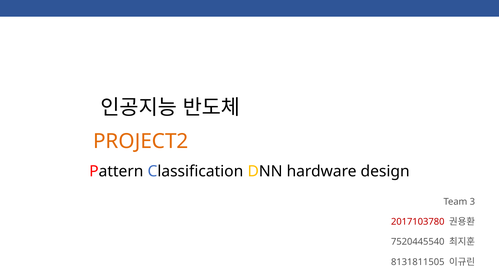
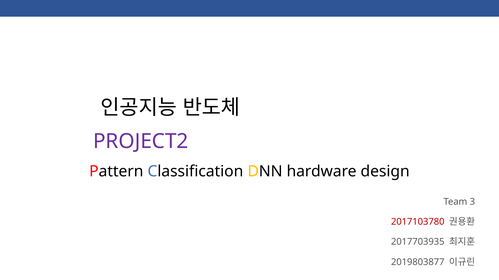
PROJECT2 colour: orange -> purple (141, 142)
7520445540: 7520445540 -> 2017703935 (418, 242)
8131811505: 8131811505 -> 2019803877 (418, 263)
